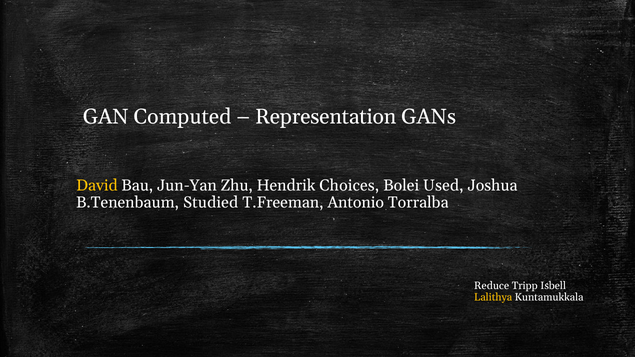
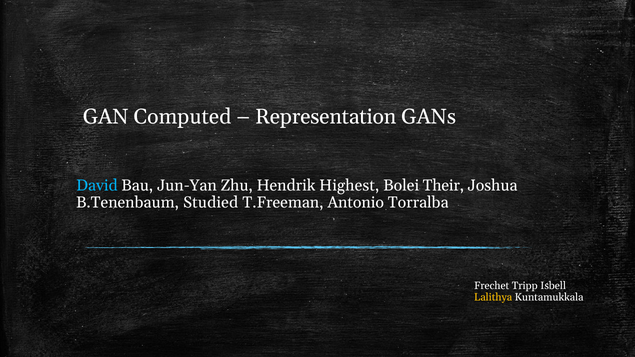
David colour: yellow -> light blue (97, 186)
Choices: Choices -> Highest (349, 186)
Used: Used -> Their (443, 186)
Reduce: Reduce -> Frechet (492, 286)
